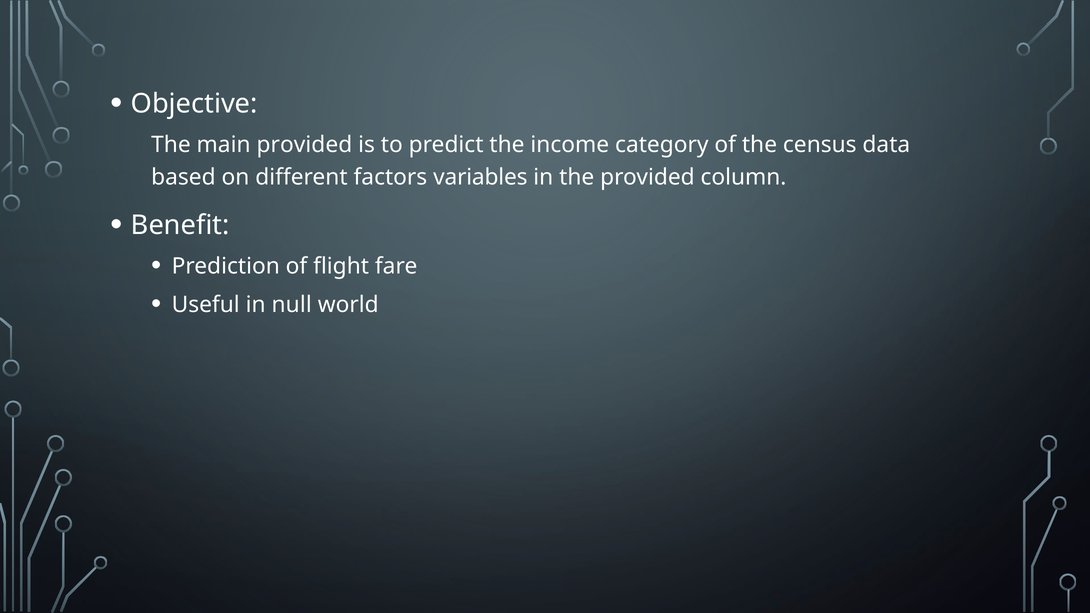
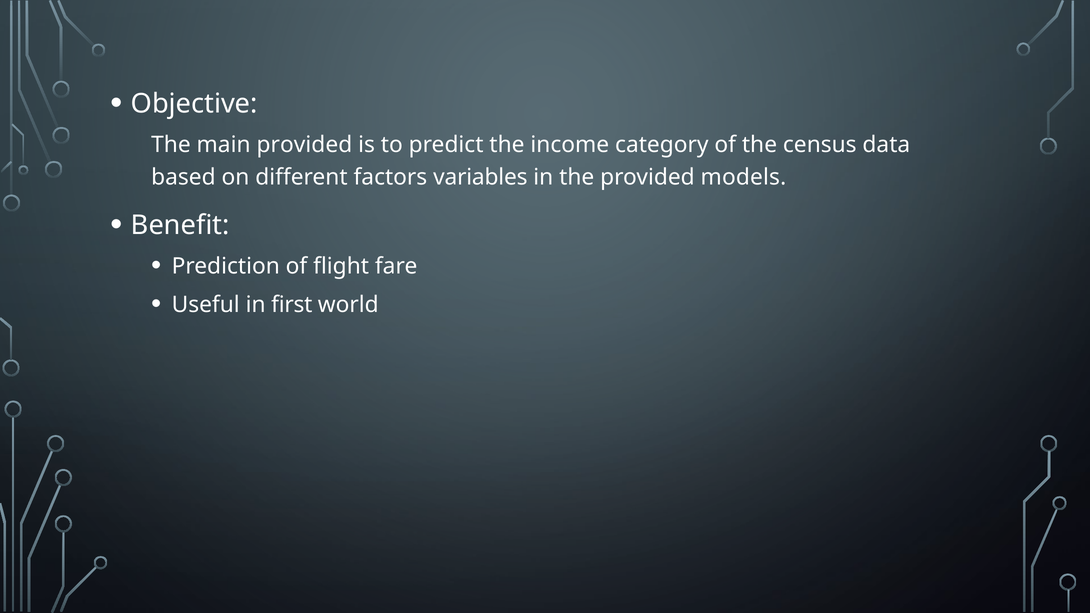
column: column -> models (743, 177)
null: null -> first (292, 305)
